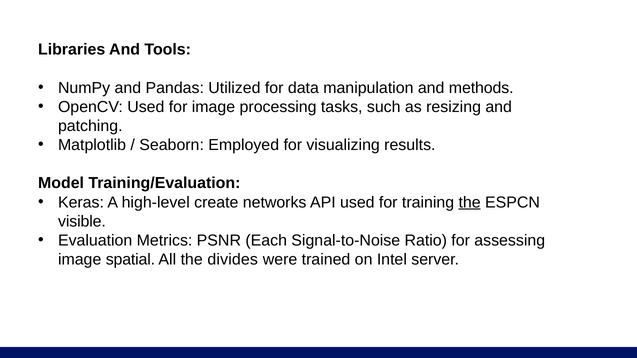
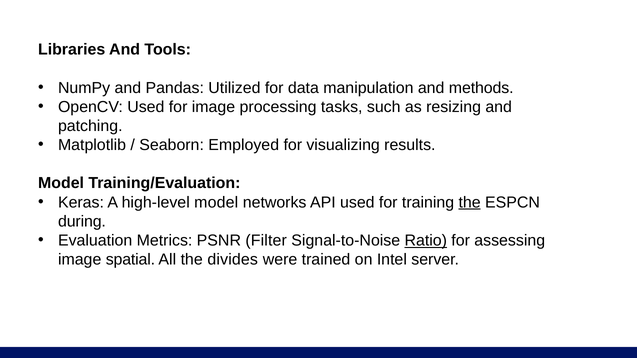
high-level create: create -> model (216, 202)
visible: visible -> during (82, 222)
Each: Each -> Filter (266, 241)
Ratio underline: none -> present (426, 241)
